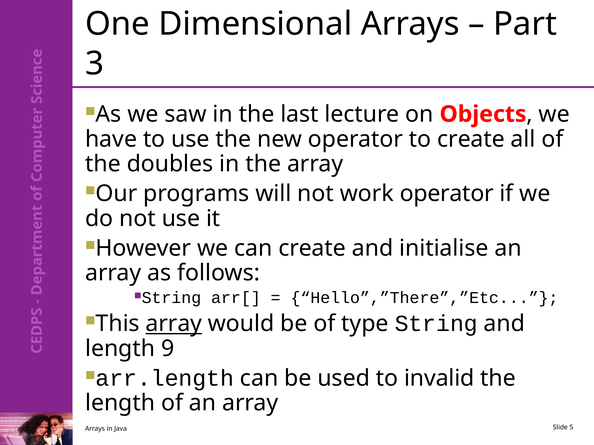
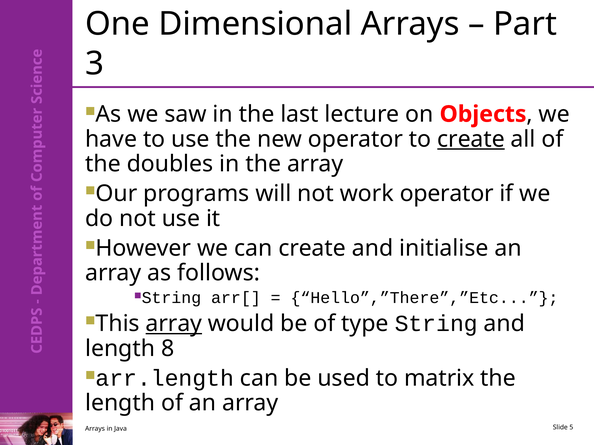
create underline: none -> present (471, 139)
9: 9 -> 8 (168, 349)
invalid: invalid -> matrix (439, 379)
